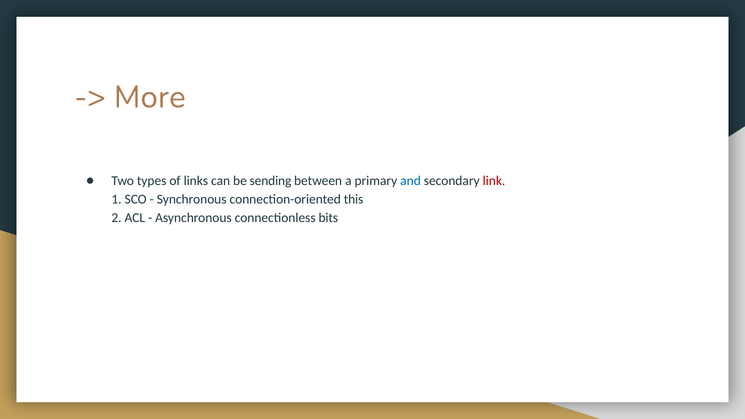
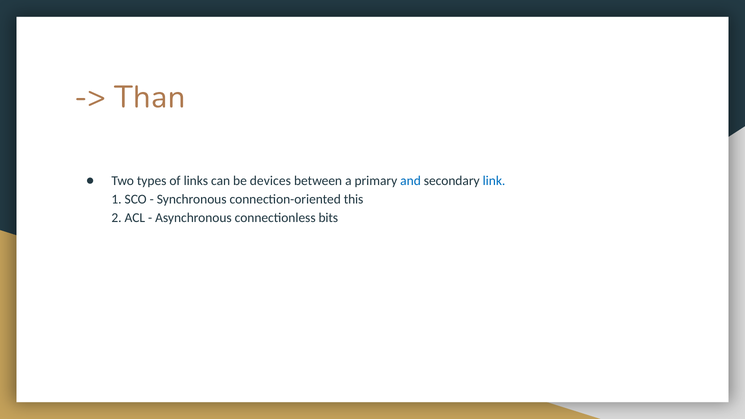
More: More -> Than (150, 97)
sending: sending -> devices (270, 181)
link colour: red -> blue (494, 181)
